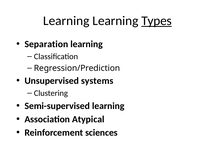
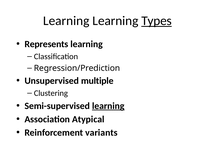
Separation: Separation -> Represents (46, 44)
systems: systems -> multiple (97, 81)
learning underline: none -> present (108, 106)
sciences: sciences -> variants (101, 133)
